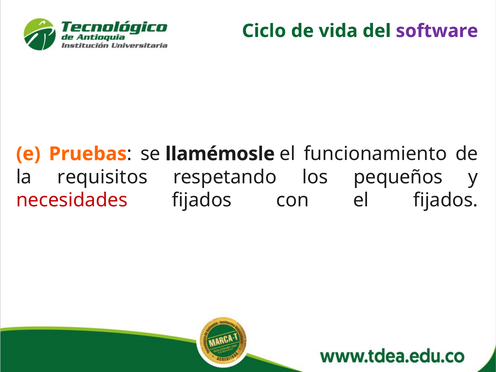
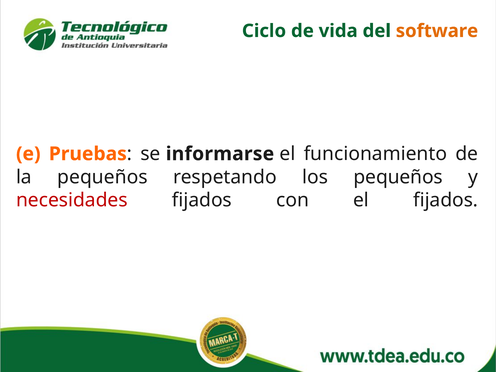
software colour: purple -> orange (437, 31)
llamémosle: llamémosle -> informarse (220, 154)
la requisitos: requisitos -> pequeños (103, 177)
